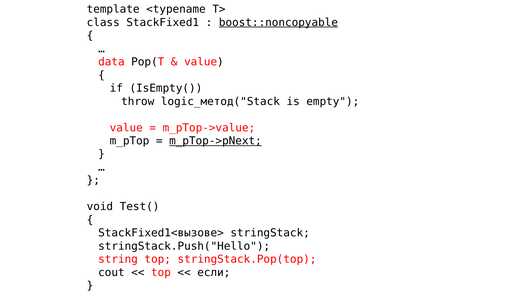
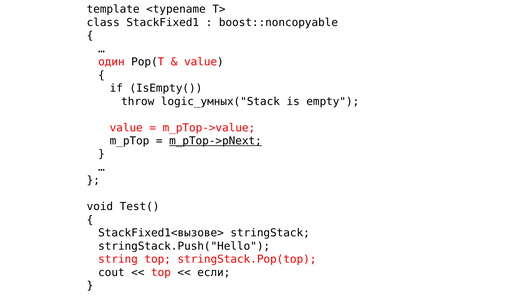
boost::noncopyable underline: present -> none (278, 22)
data: data -> один (111, 62)
logic_метод("Stack: logic_метод("Stack -> logic_умных("Stack (220, 101)
